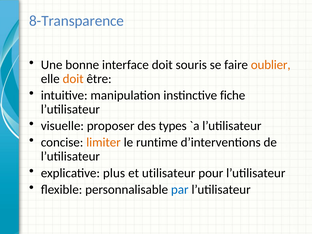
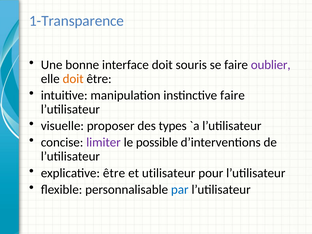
8-Transparence: 8-Transparence -> 1-Transparence (77, 21)
oublier colour: orange -> purple (271, 65)
instinctive fiche: fiche -> faire (232, 95)
limiter colour: orange -> purple (104, 142)
runtime: runtime -> possible (157, 142)
explicative plus: plus -> être (114, 173)
